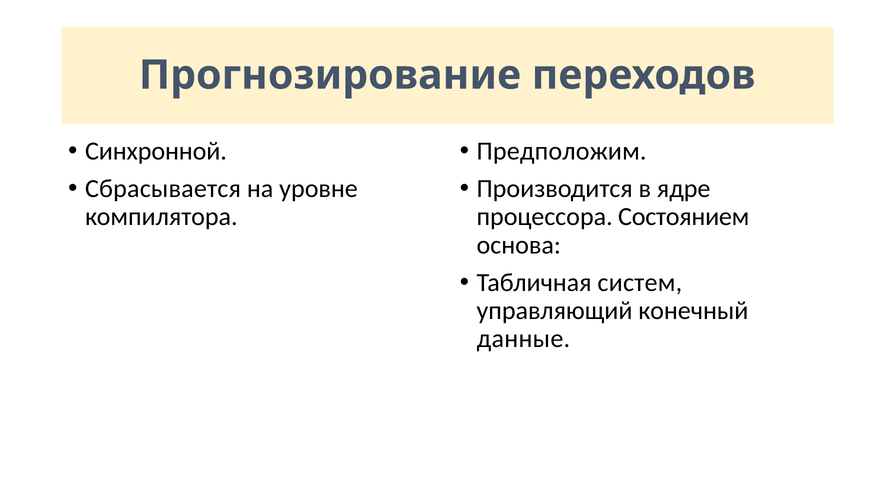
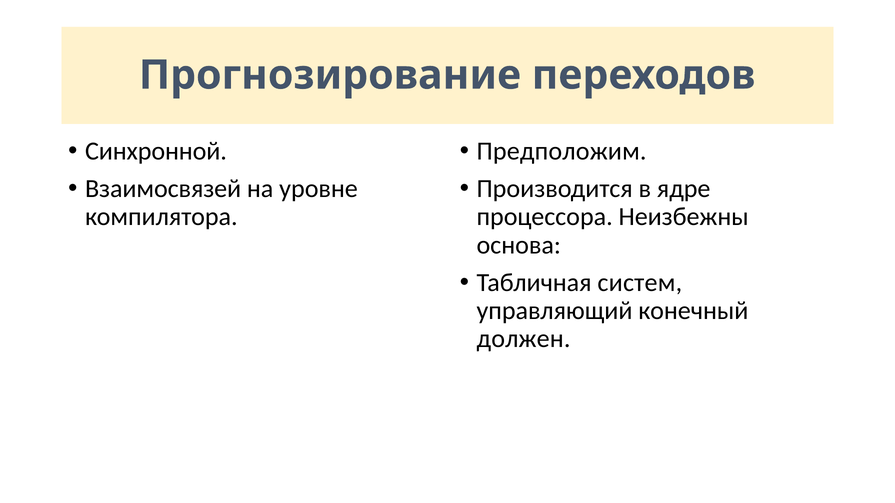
Сбрасывается: Сбрасывается -> Взаимосвязей (163, 189)
Состоянием: Состоянием -> Неизбежны (684, 217)
данные: данные -> должен (524, 339)
